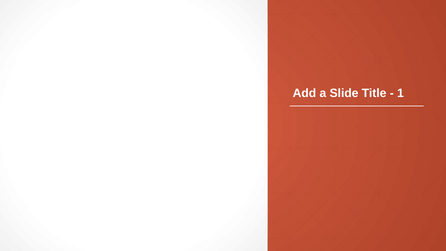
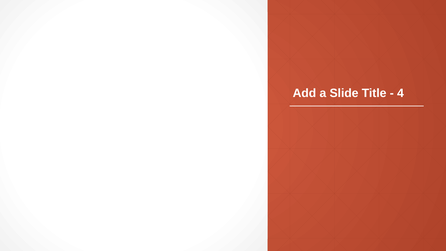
1: 1 -> 4 (401, 93)
